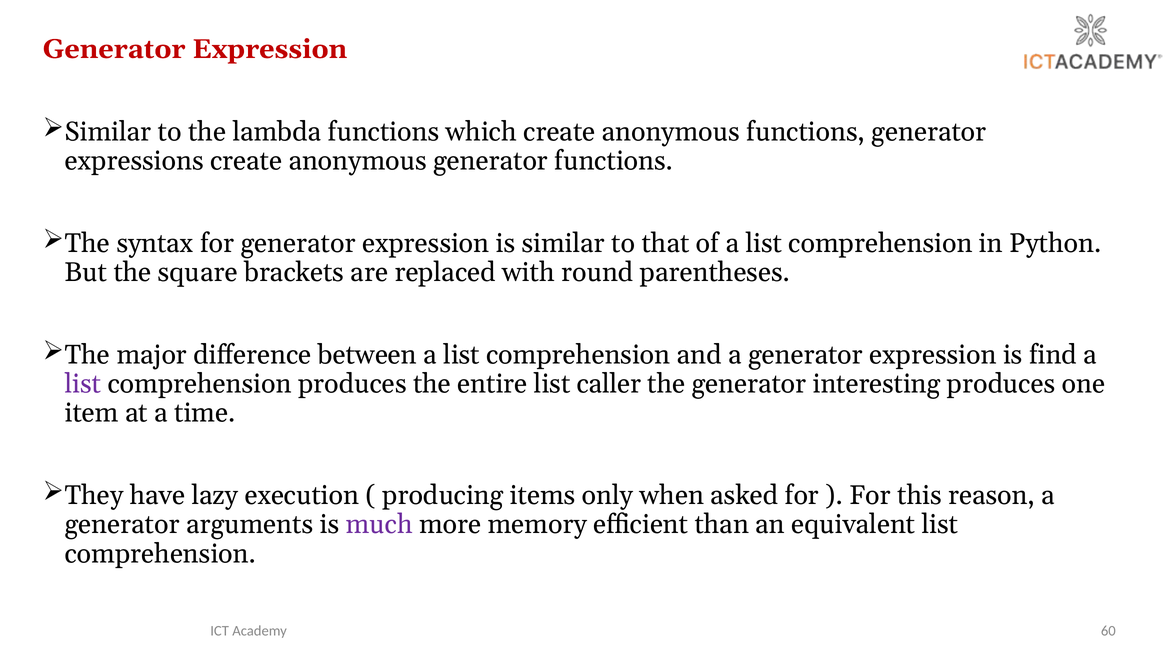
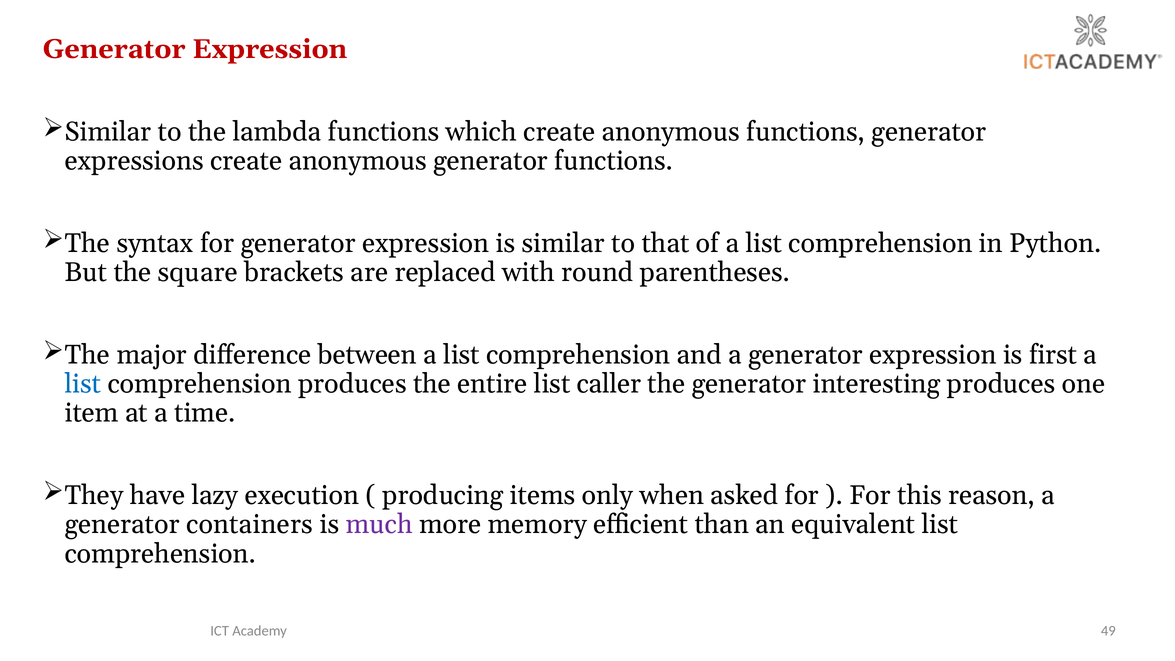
find: find -> first (1053, 355)
list colour: purple -> blue (83, 384)
arguments: arguments -> containers (250, 525)
60: 60 -> 49 (1108, 631)
